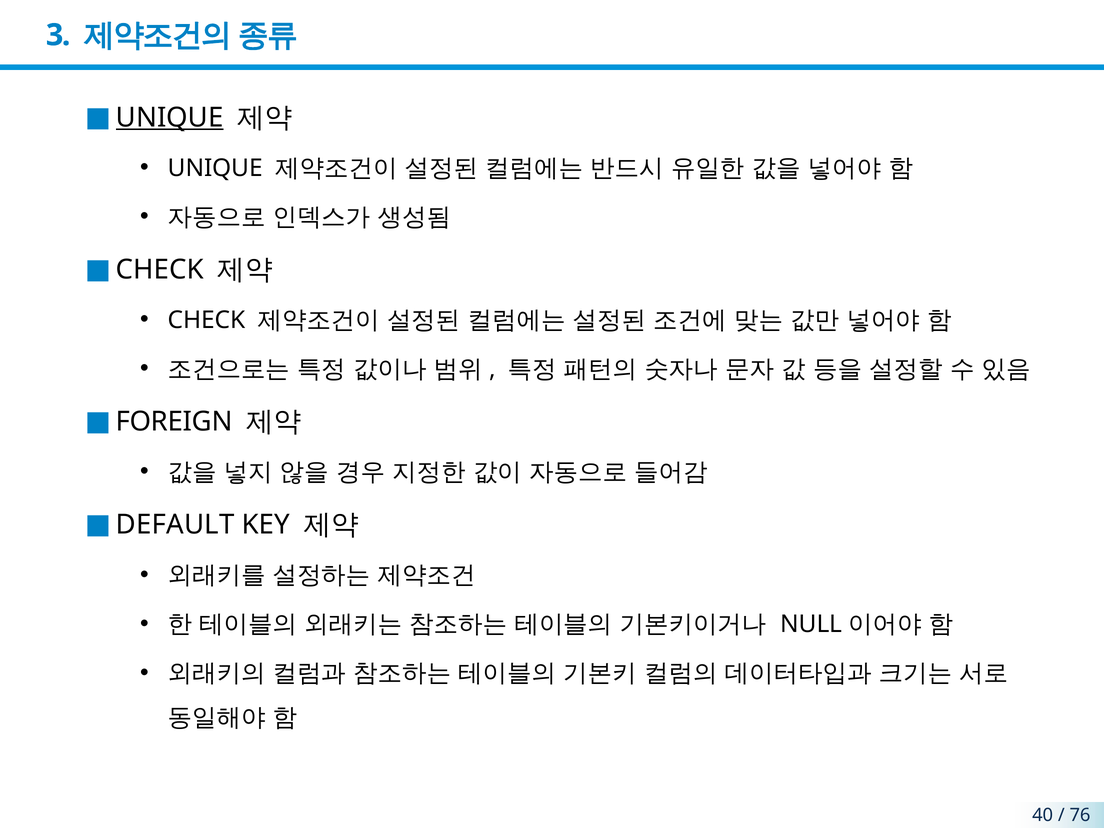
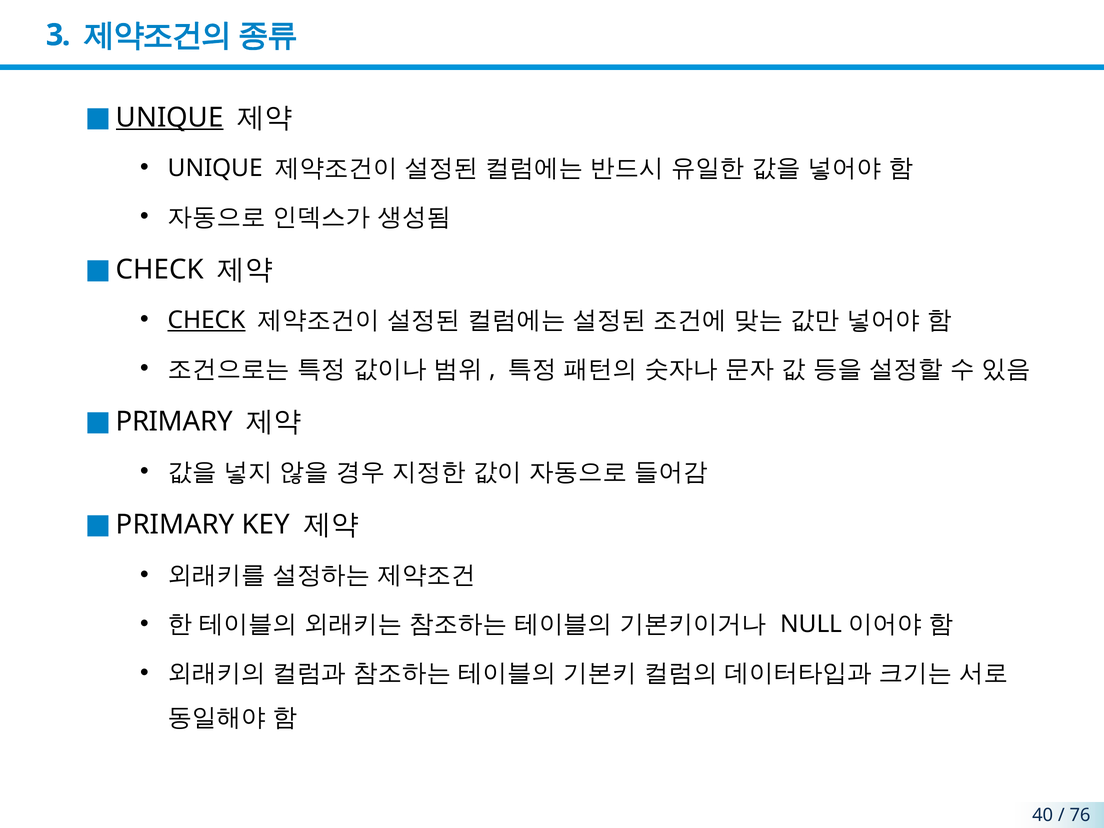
CHECK underline: none -> present (207, 320)
FOREIGN: FOREIGN -> PRIMARY (174, 422)
DEFAULT: DEFAULT -> PRIMARY (175, 525)
